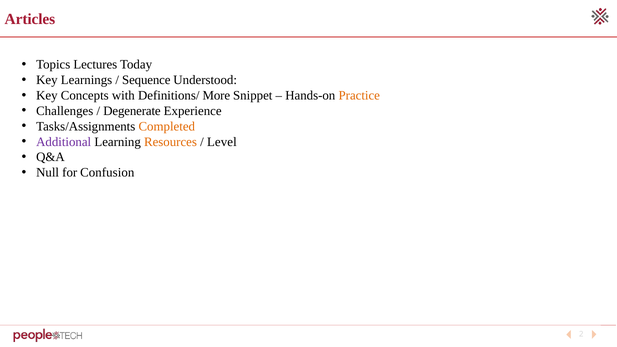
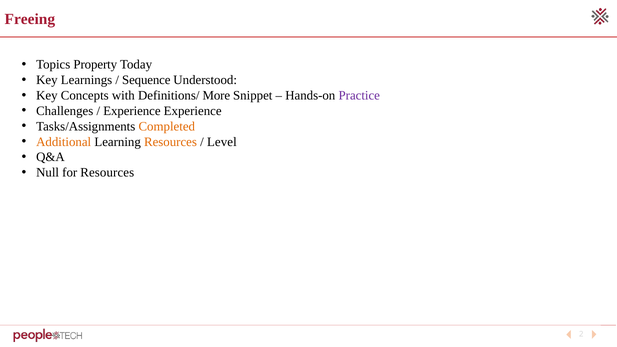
Articles: Articles -> Freeing (30, 19)
Lectures: Lectures -> Property (95, 65)
Practice colour: orange -> purple (359, 96)
Degenerate: Degenerate -> Experience (132, 111)
Additional colour: purple -> orange (64, 142)
for Confusion: Confusion -> Resources (107, 173)
